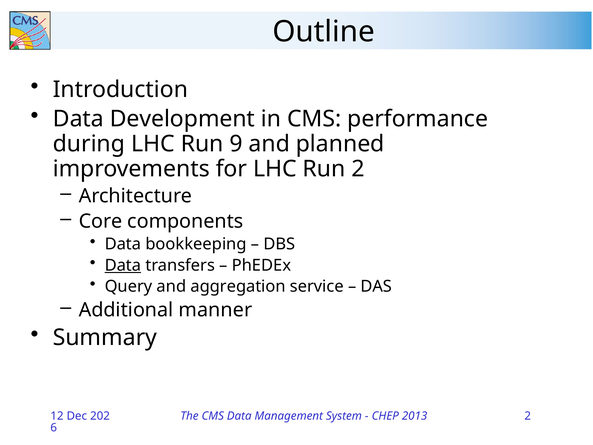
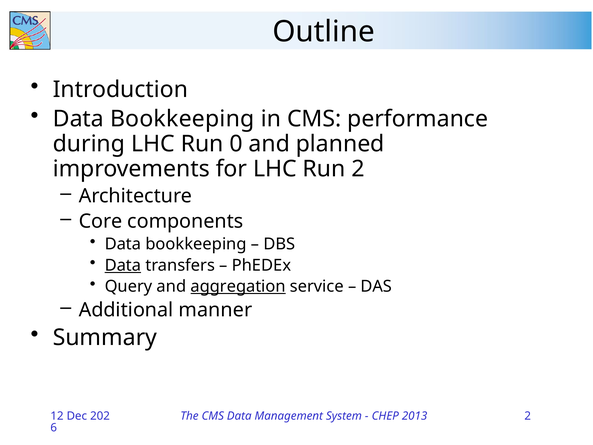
Development: Development -> Bookkeeping (182, 119)
9: 9 -> 0 (236, 144)
aggregation underline: none -> present (238, 286)
